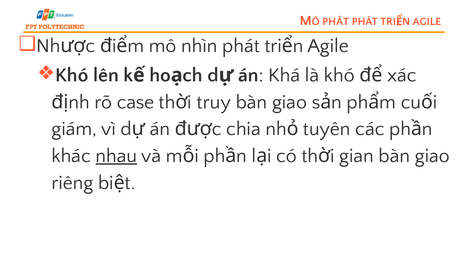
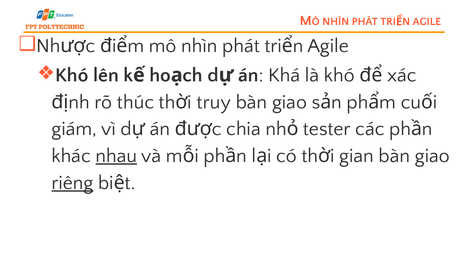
PHÁT: PHÁT -> NHÌN (336, 22)
case: case -> thúc (136, 102)
tuyên: tuyên -> tester (327, 129)
riêng underline: none -> present (72, 183)
